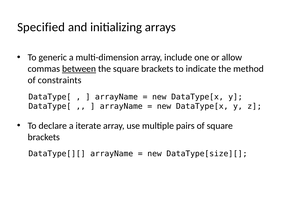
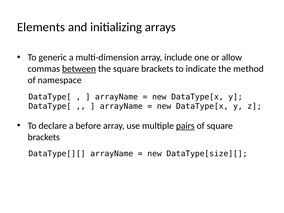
Specified: Specified -> Elements (41, 27)
constraints: constraints -> namespace (60, 80)
iterate: iterate -> before (88, 126)
pairs underline: none -> present (185, 126)
